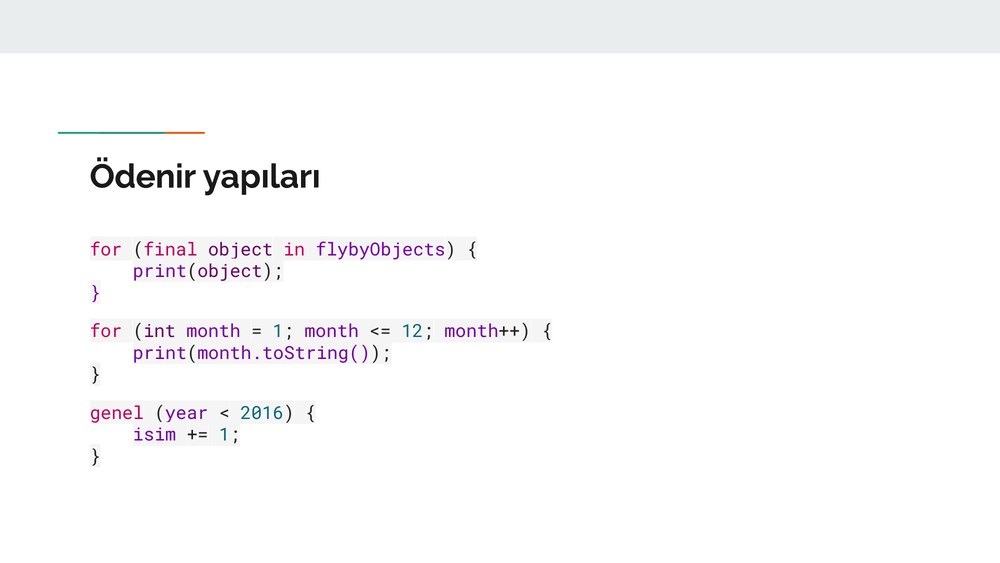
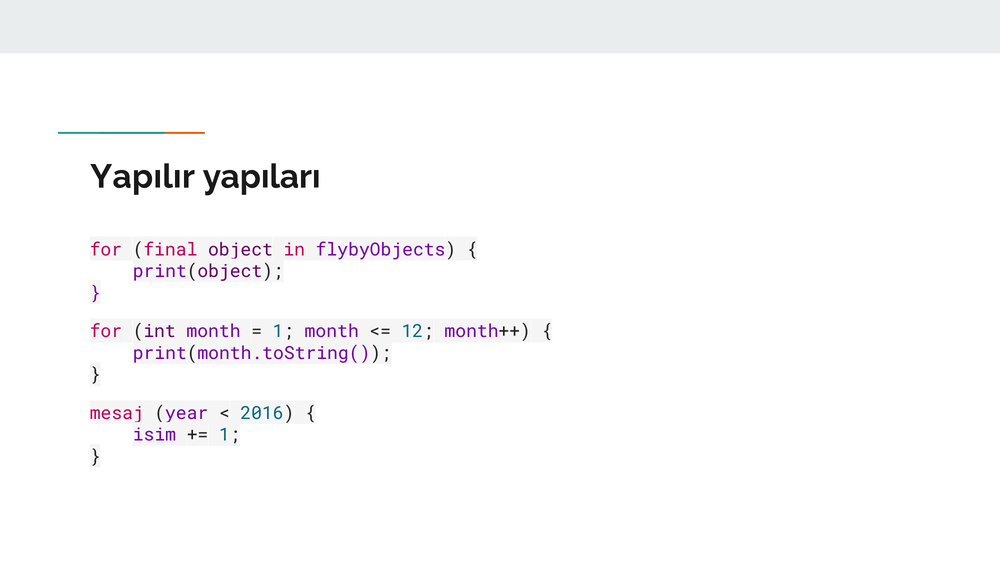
Ödenir: Ödenir -> Yapılır (143, 177)
genel: genel -> mesaj (117, 413)
